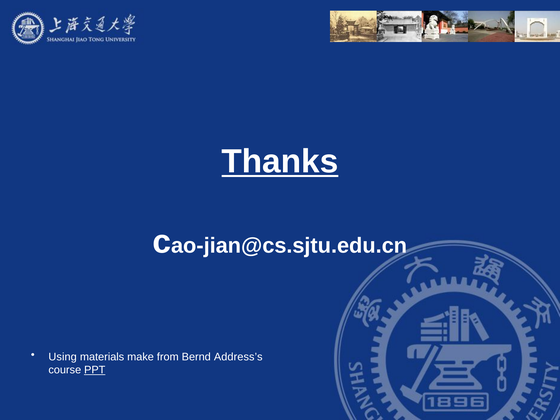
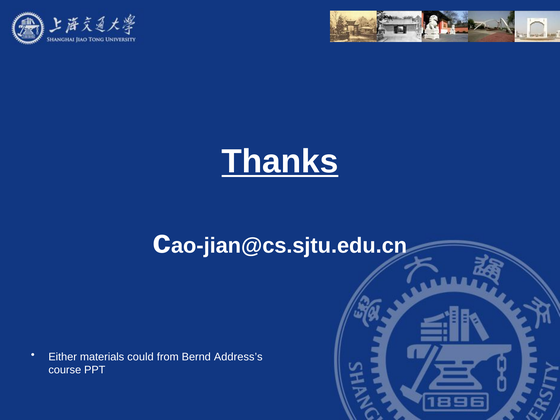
Using: Using -> Either (63, 357)
make: make -> could (140, 357)
PPT underline: present -> none (95, 370)
